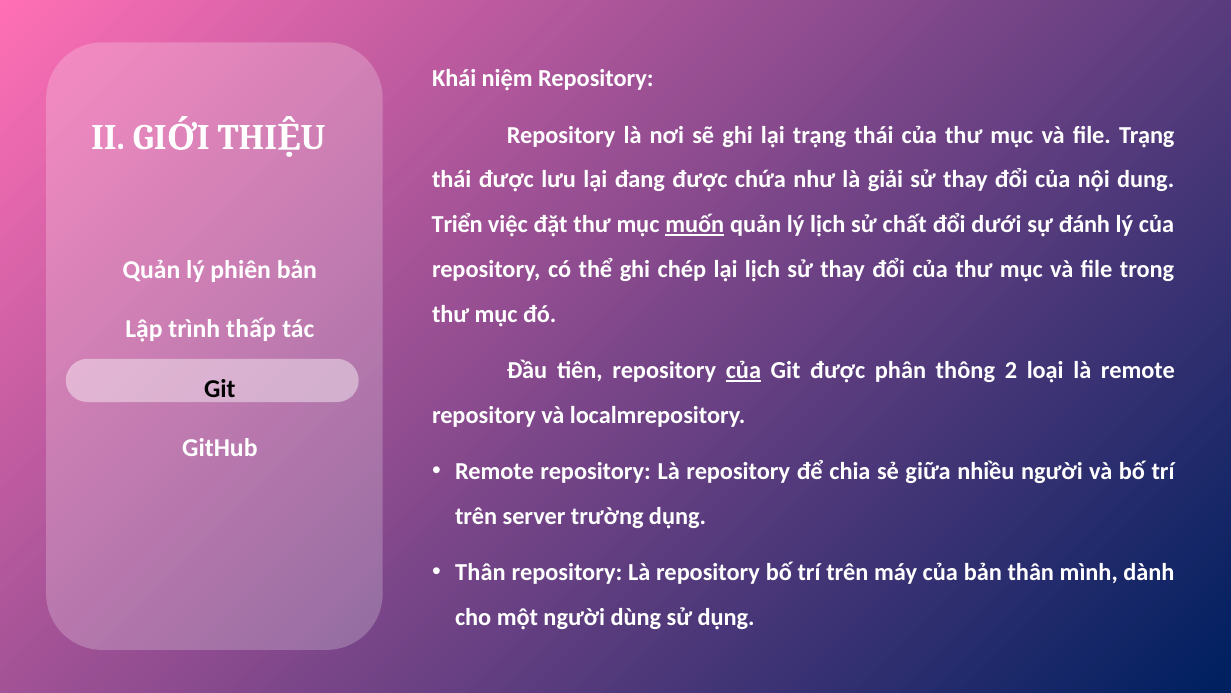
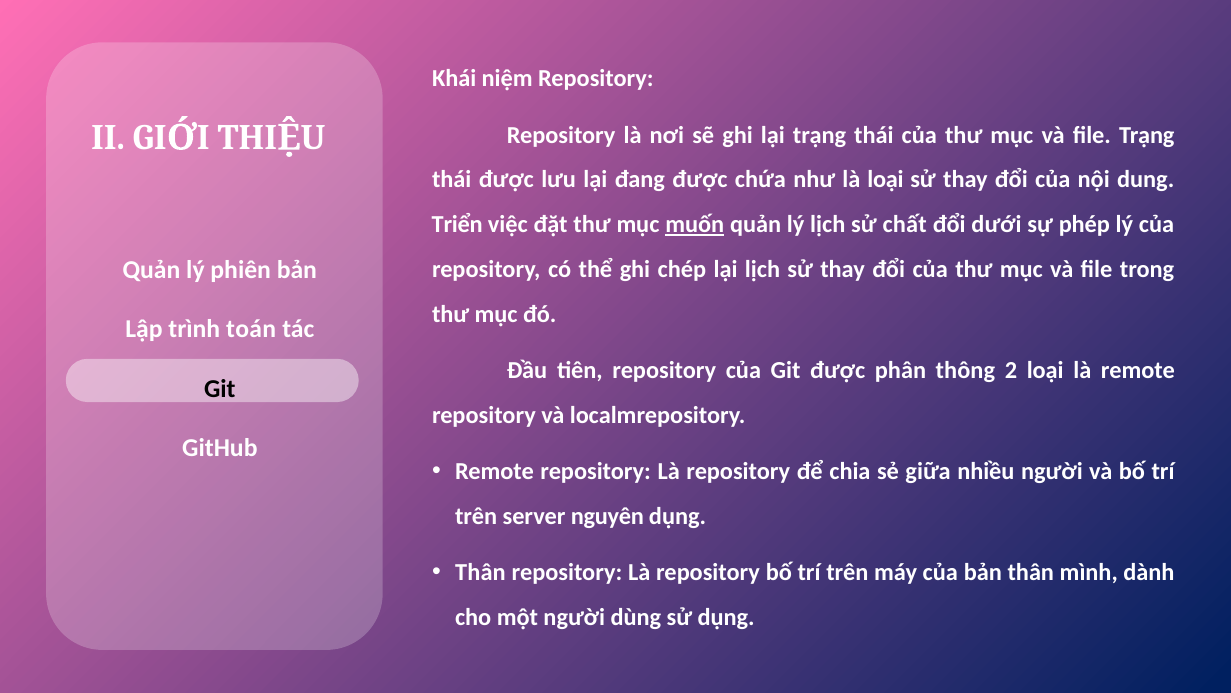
là giải: giải -> loại (886, 180)
đánh: đánh -> phép (1084, 224)
thấp: thấp -> toán (251, 329)
của underline: present -> none (743, 370)
trường: trường -> nguyên (607, 516)
